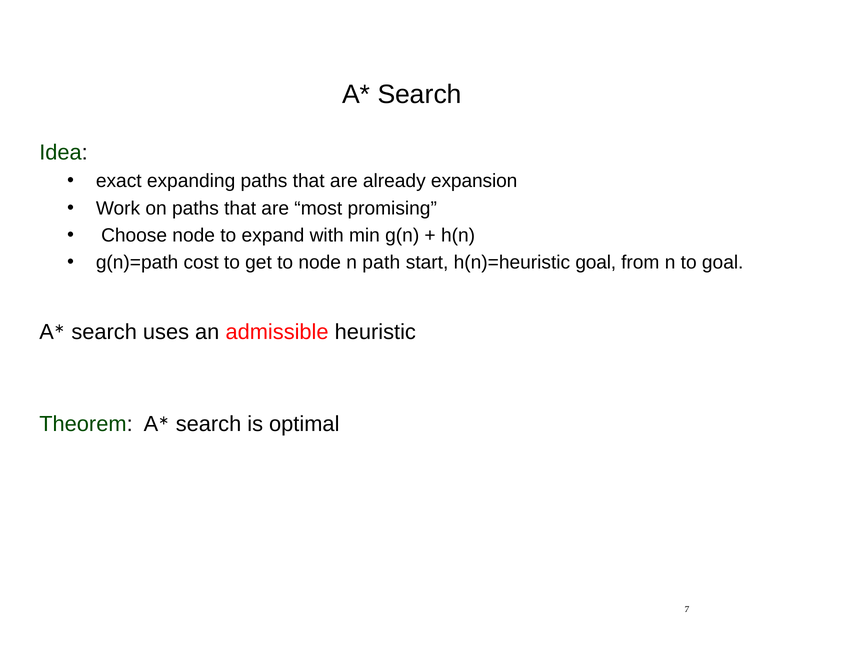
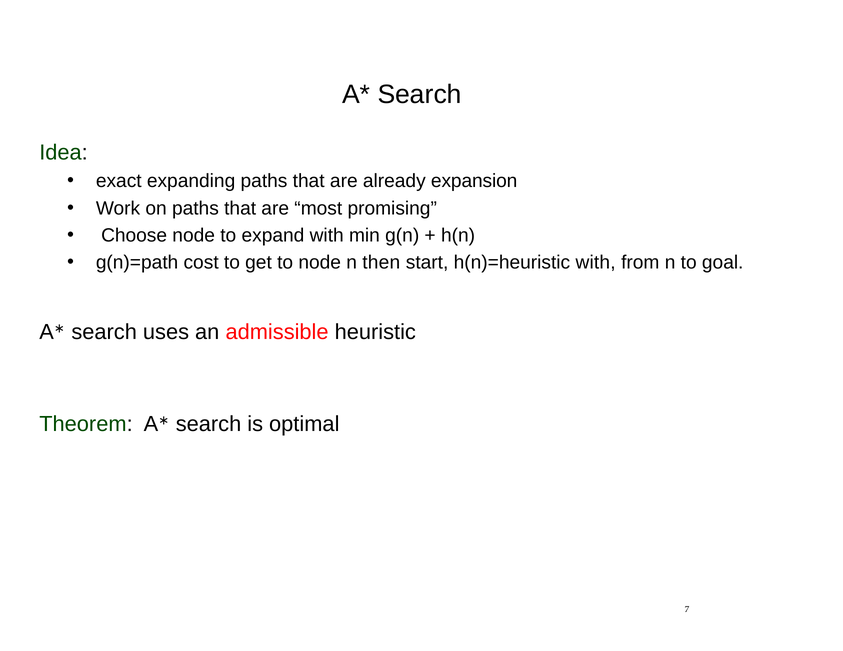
path: path -> then (381, 263)
h(n)=heuristic goal: goal -> with (596, 263)
